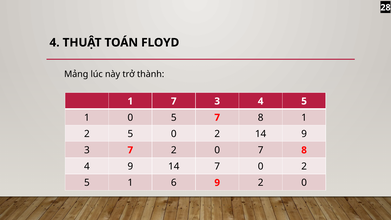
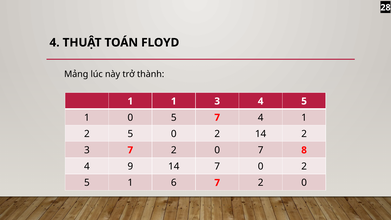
1 7: 7 -> 1 (174, 101)
5 7 8: 8 -> 4 (261, 118)
14 9: 9 -> 2 (304, 134)
6 9: 9 -> 7 (217, 183)
